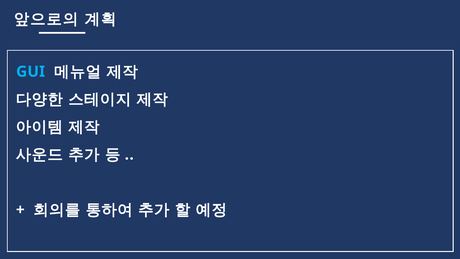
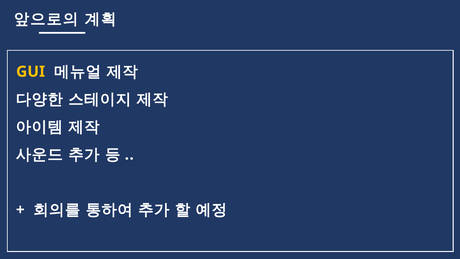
GUI colour: light blue -> yellow (31, 72)
